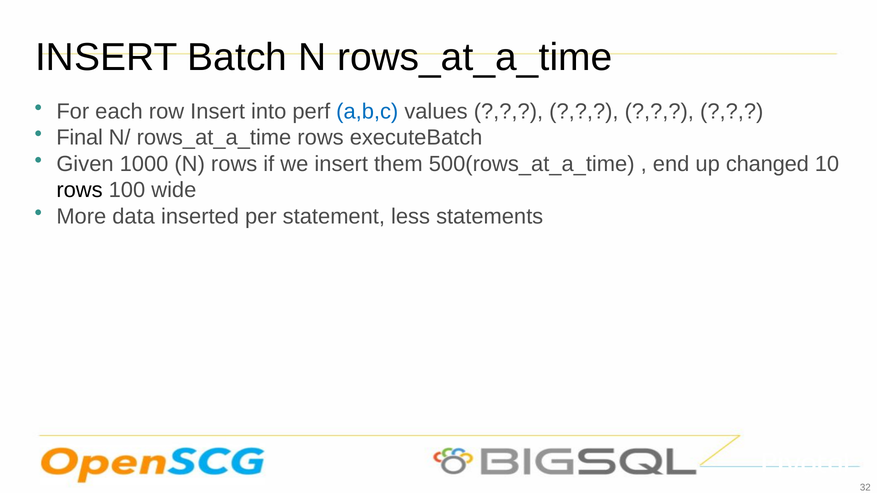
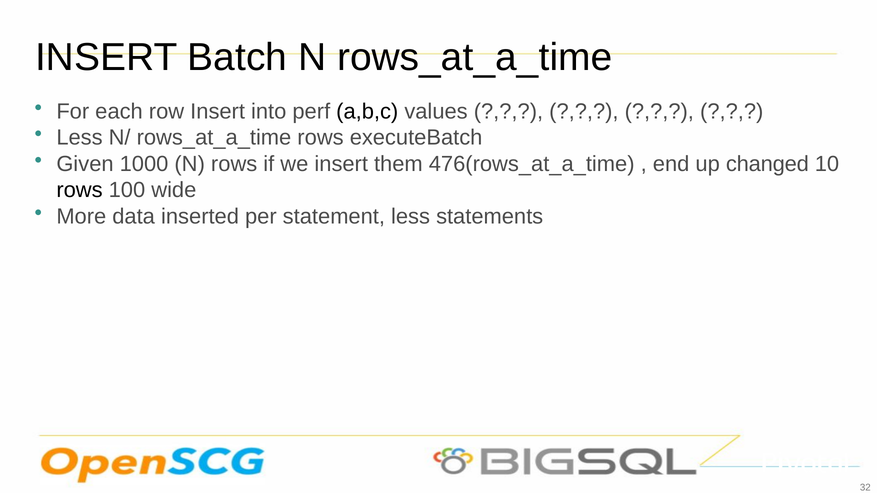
a,b,c colour: blue -> black (367, 111)
Final: Final -> Less (80, 138)
500(rows_at_a_time: 500(rows_at_a_time -> 476(rows_at_a_time (532, 164)
